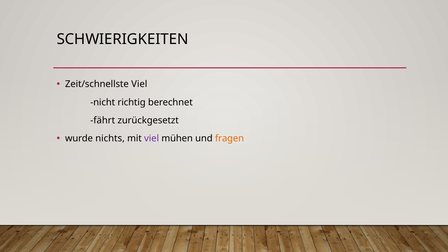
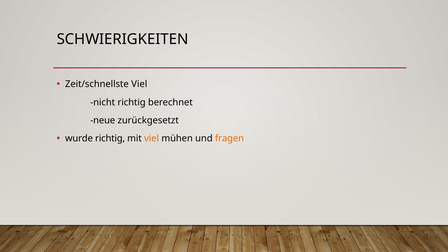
fährt: fährt -> neue (103, 120)
wurde nichts: nichts -> richtig (110, 139)
viel colour: purple -> orange (152, 139)
